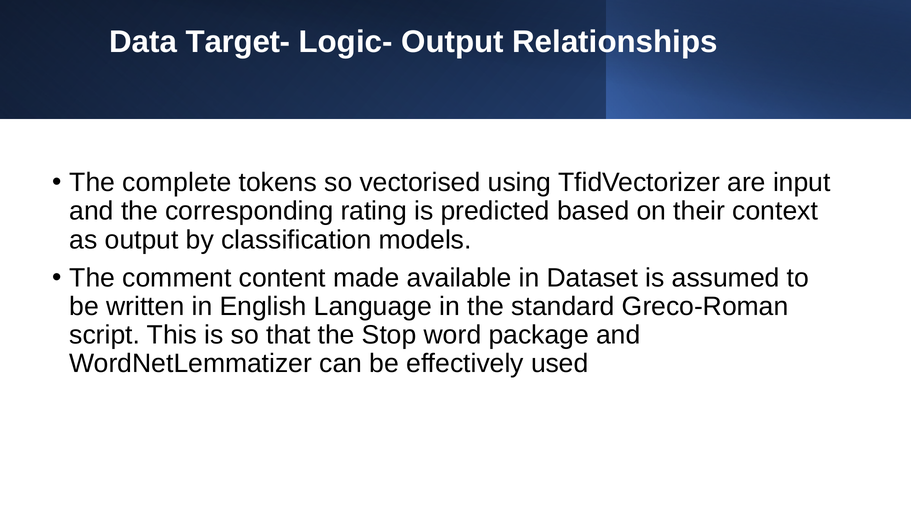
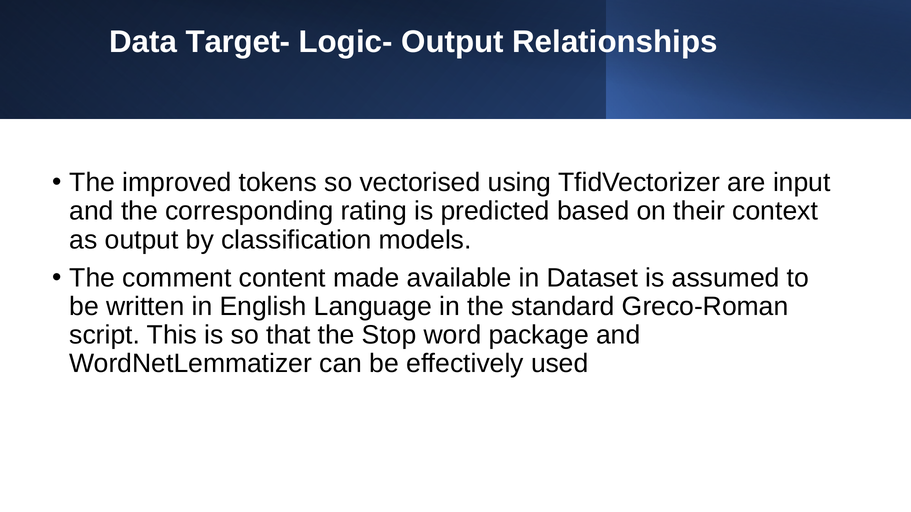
complete: complete -> improved (177, 183)
